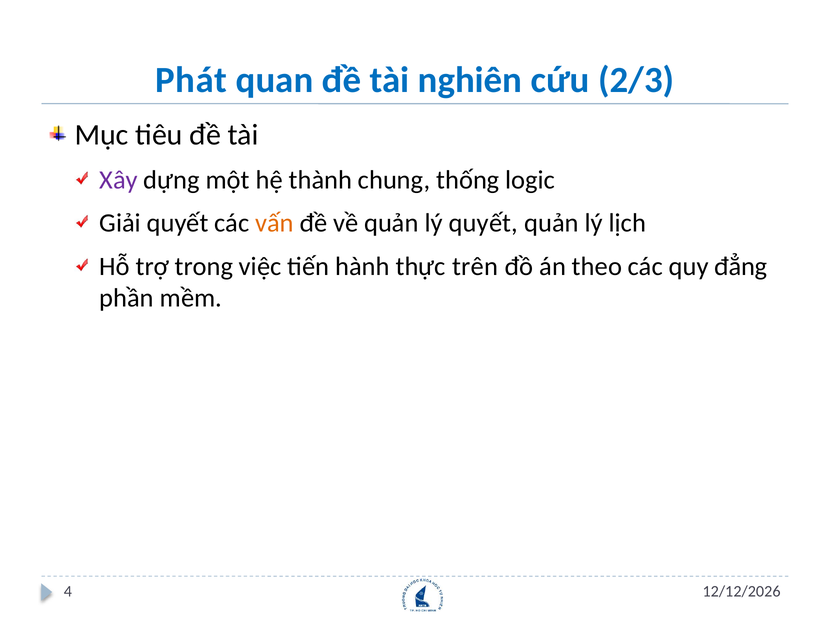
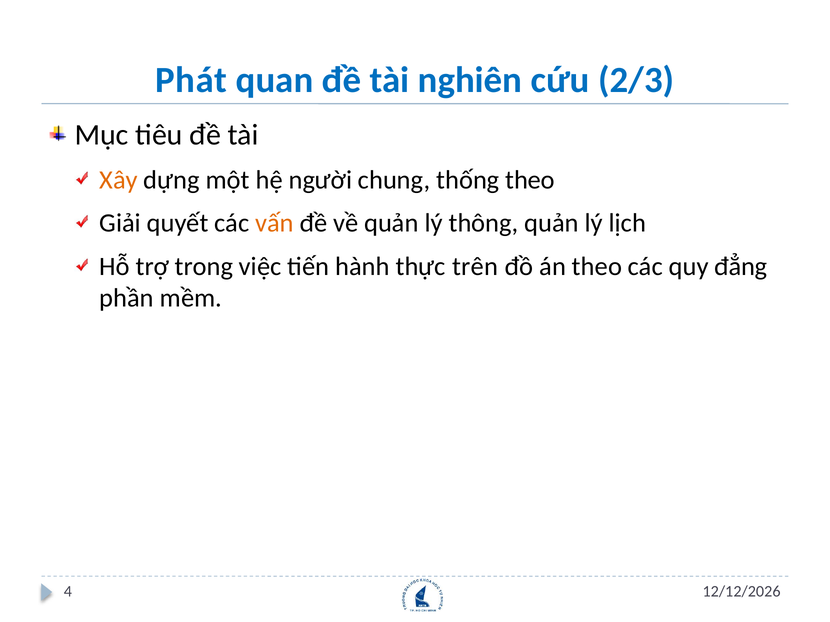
Xây colour: purple -> orange (119, 180)
thành: thành -> người (320, 180)
thống logic: logic -> theo (530, 180)
lý quyết: quyết -> thông (483, 223)
